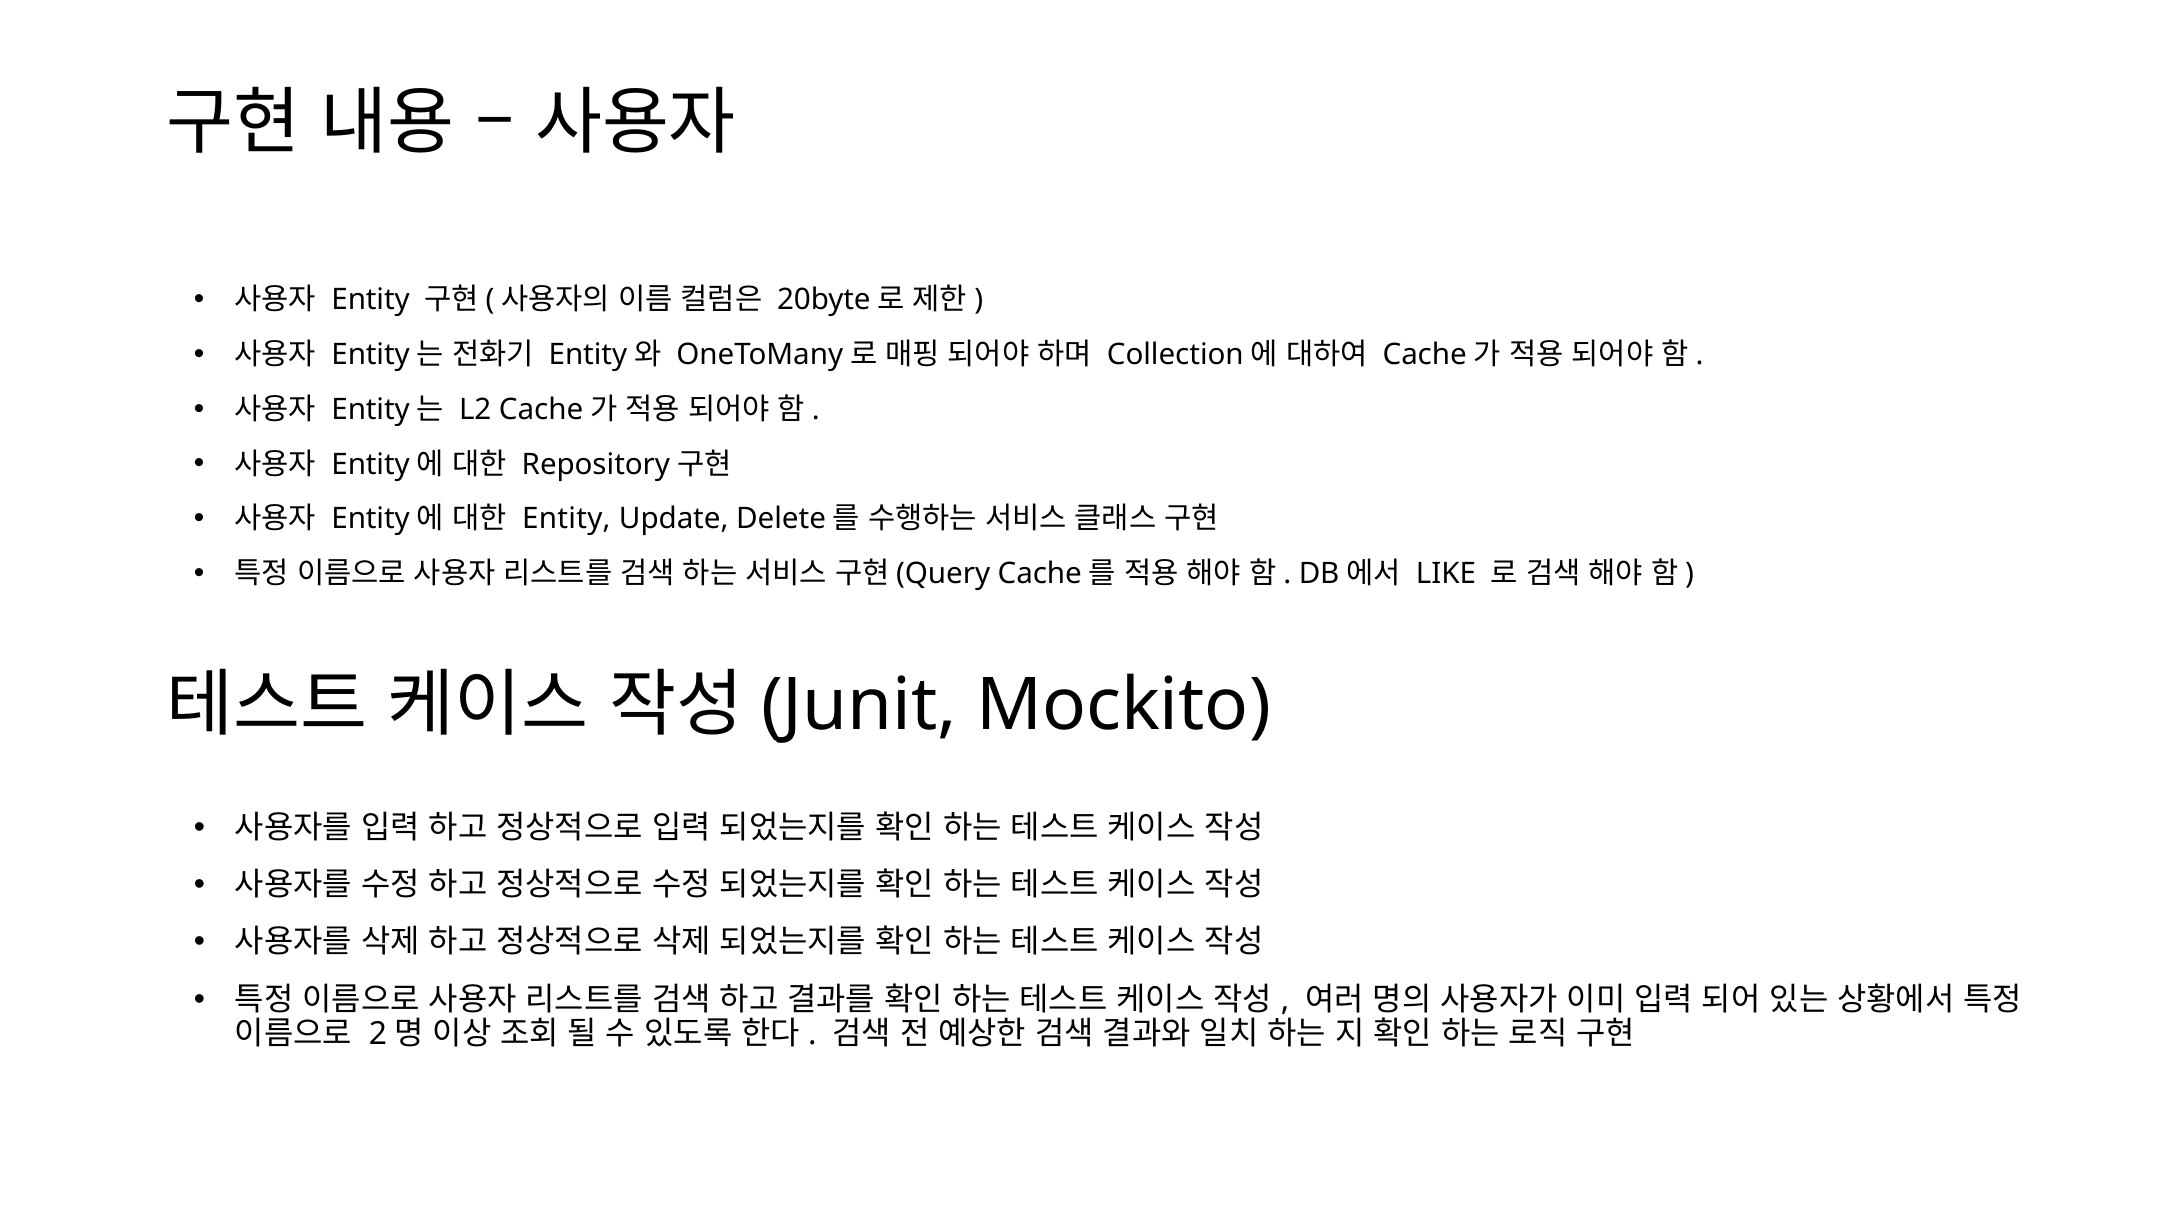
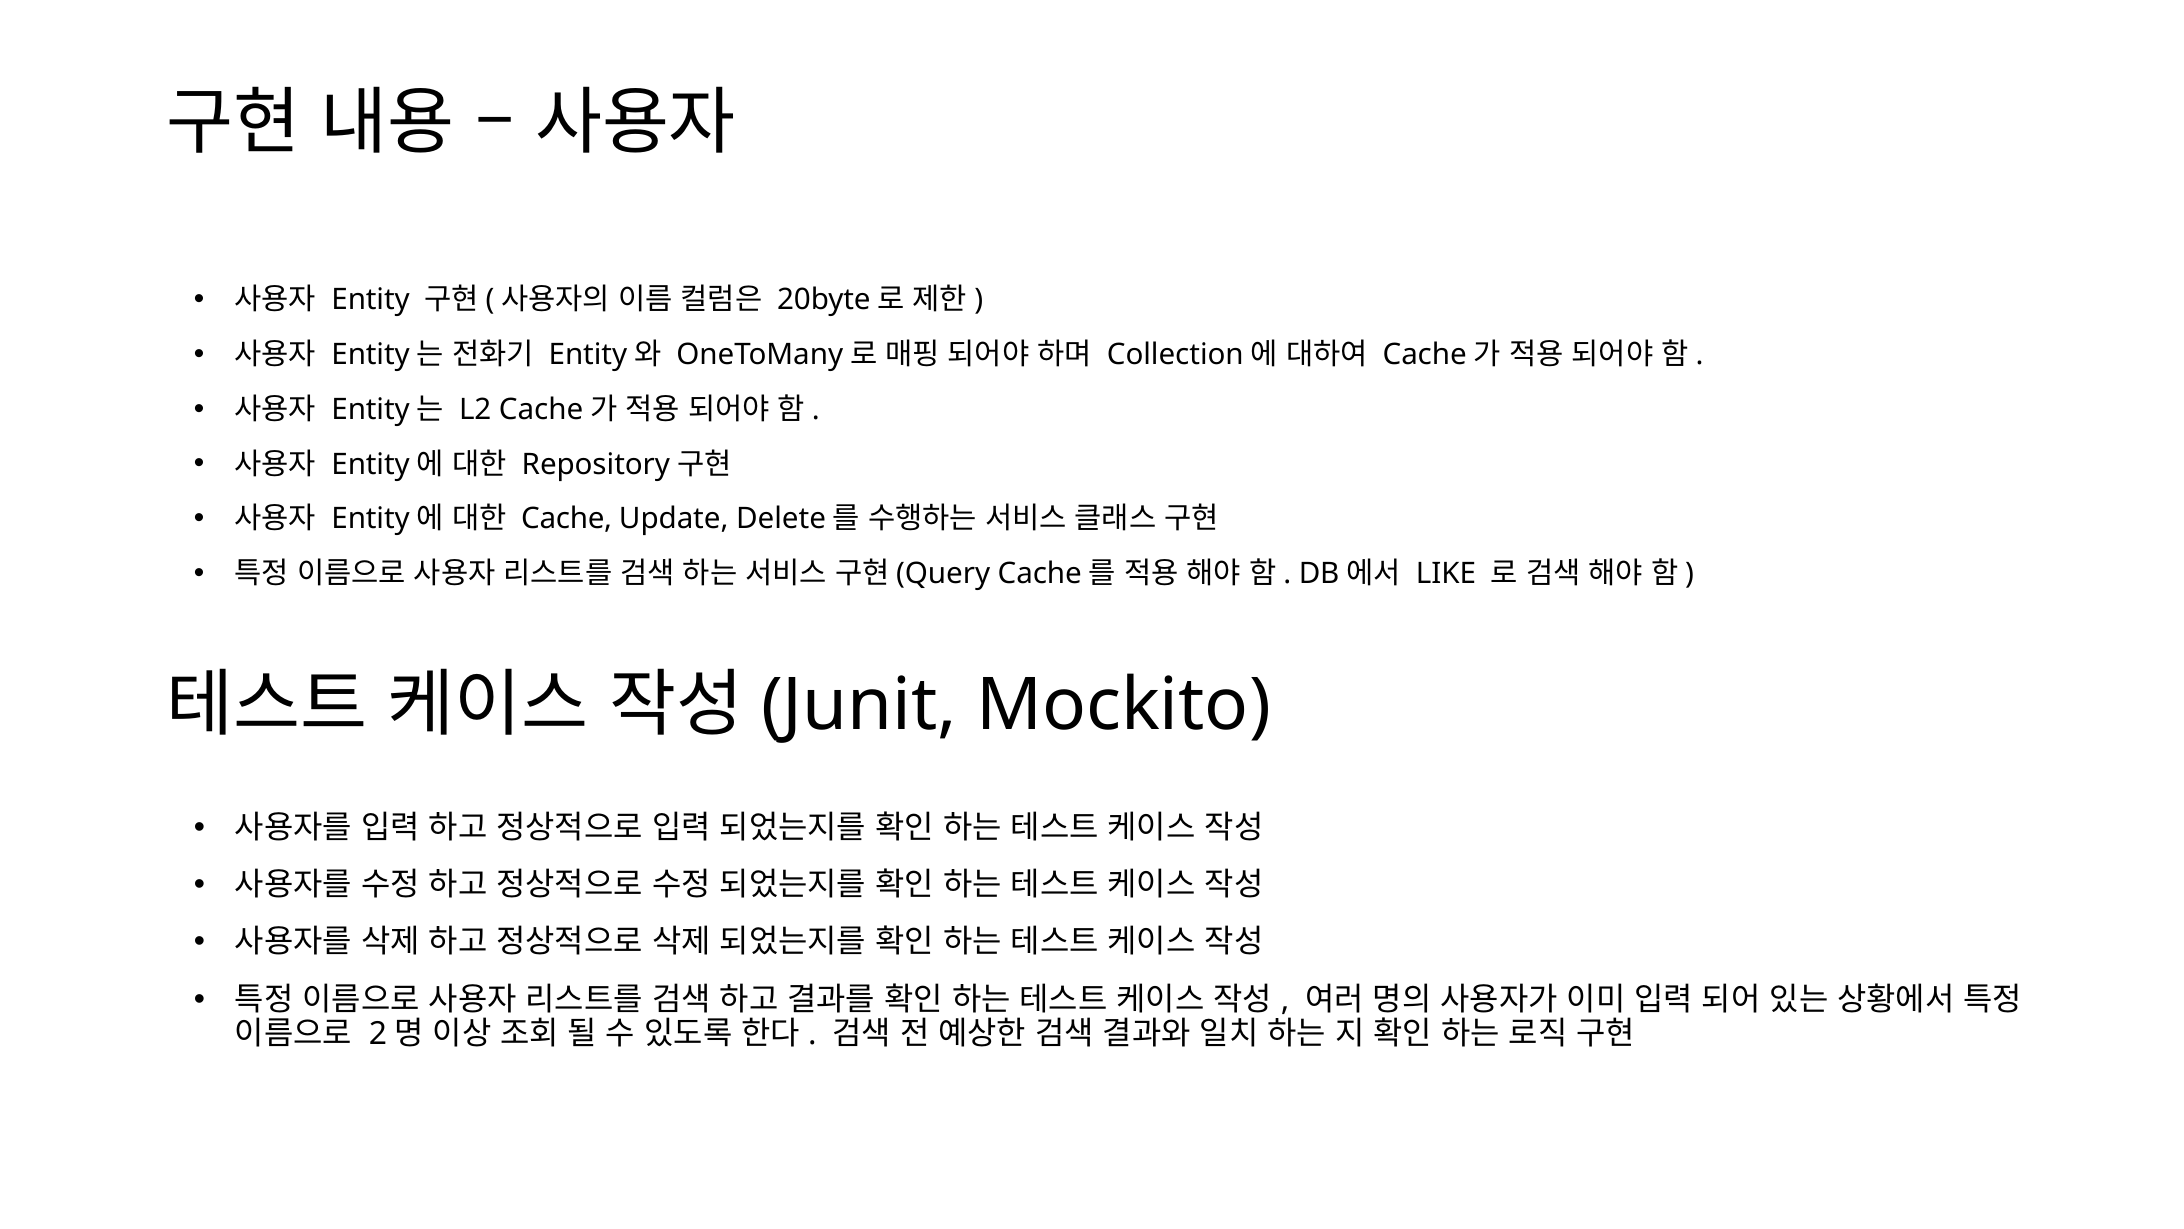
Entity: Entity -> Cache (567, 519)
